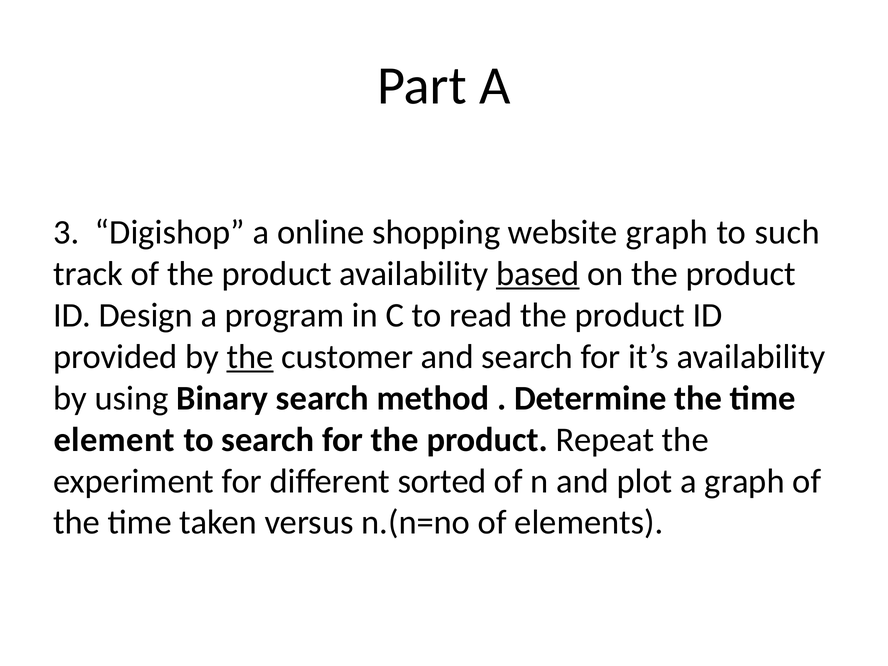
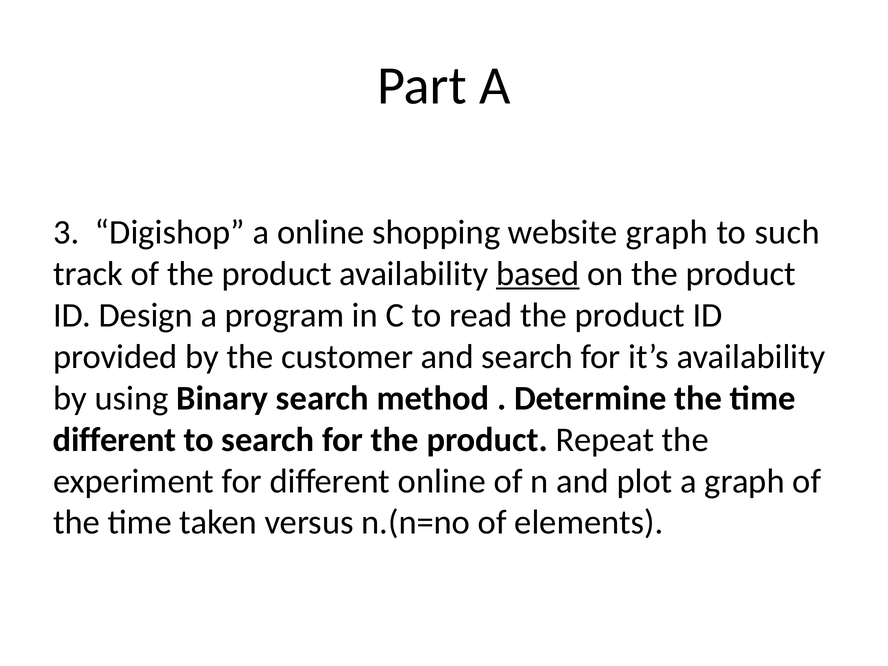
the underline: present -> none (250, 357)
element: element -> different (115, 440)
different sorted: sorted -> online (442, 481)
